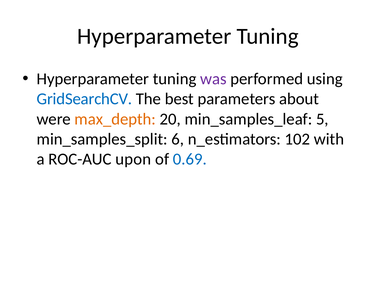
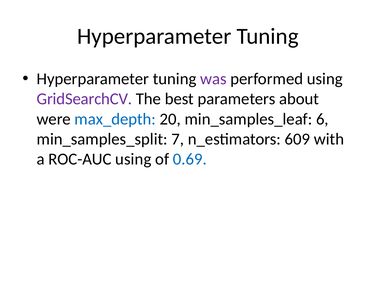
GridSearchCV colour: blue -> purple (84, 99)
max_depth colour: orange -> blue (115, 119)
5: 5 -> 6 (322, 119)
6: 6 -> 7 (178, 139)
102: 102 -> 609 (297, 139)
ROC-AUC upon: upon -> using (133, 159)
